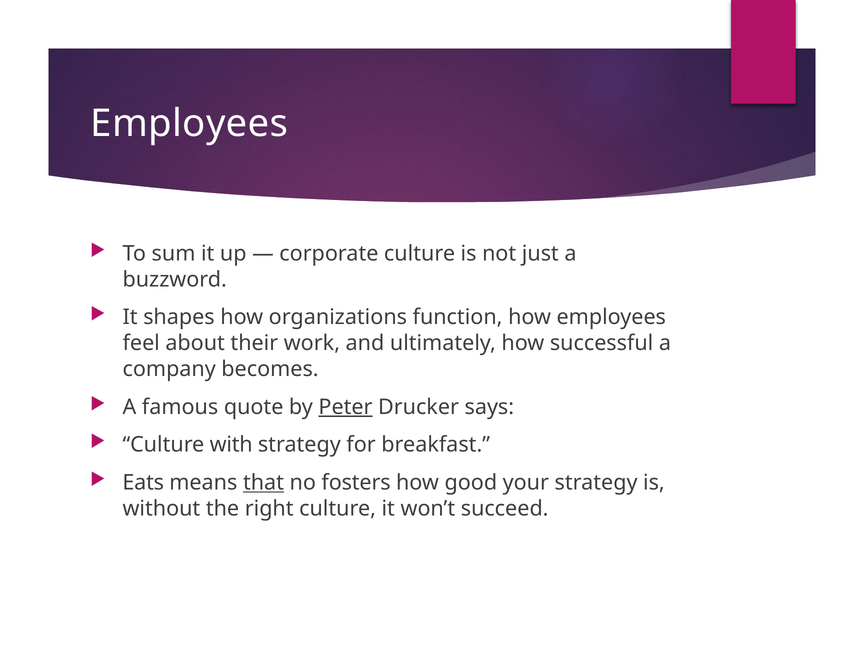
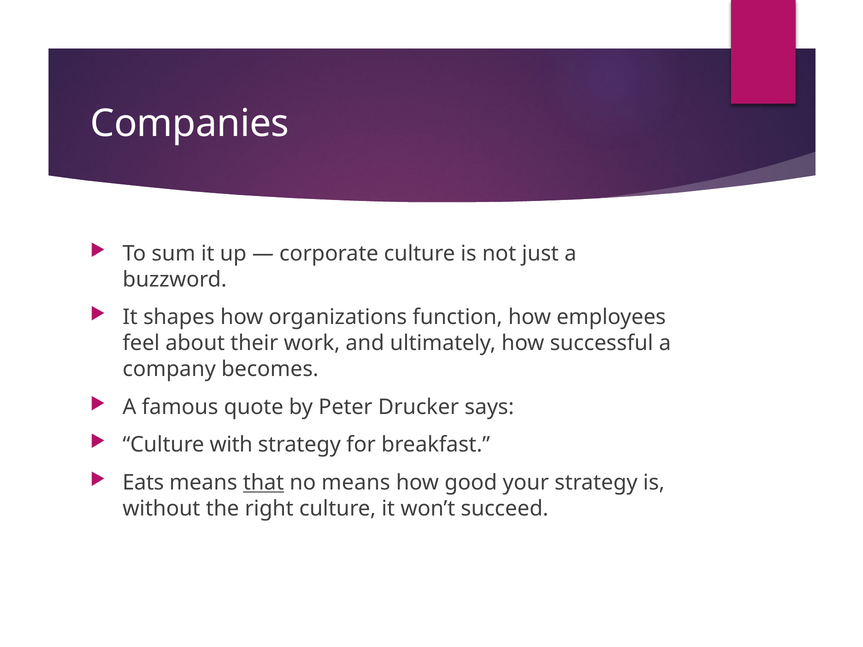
Employees: Employees -> Companies (190, 124)
Peter underline: present -> none (345, 407)
no fosters: fosters -> means (356, 483)
